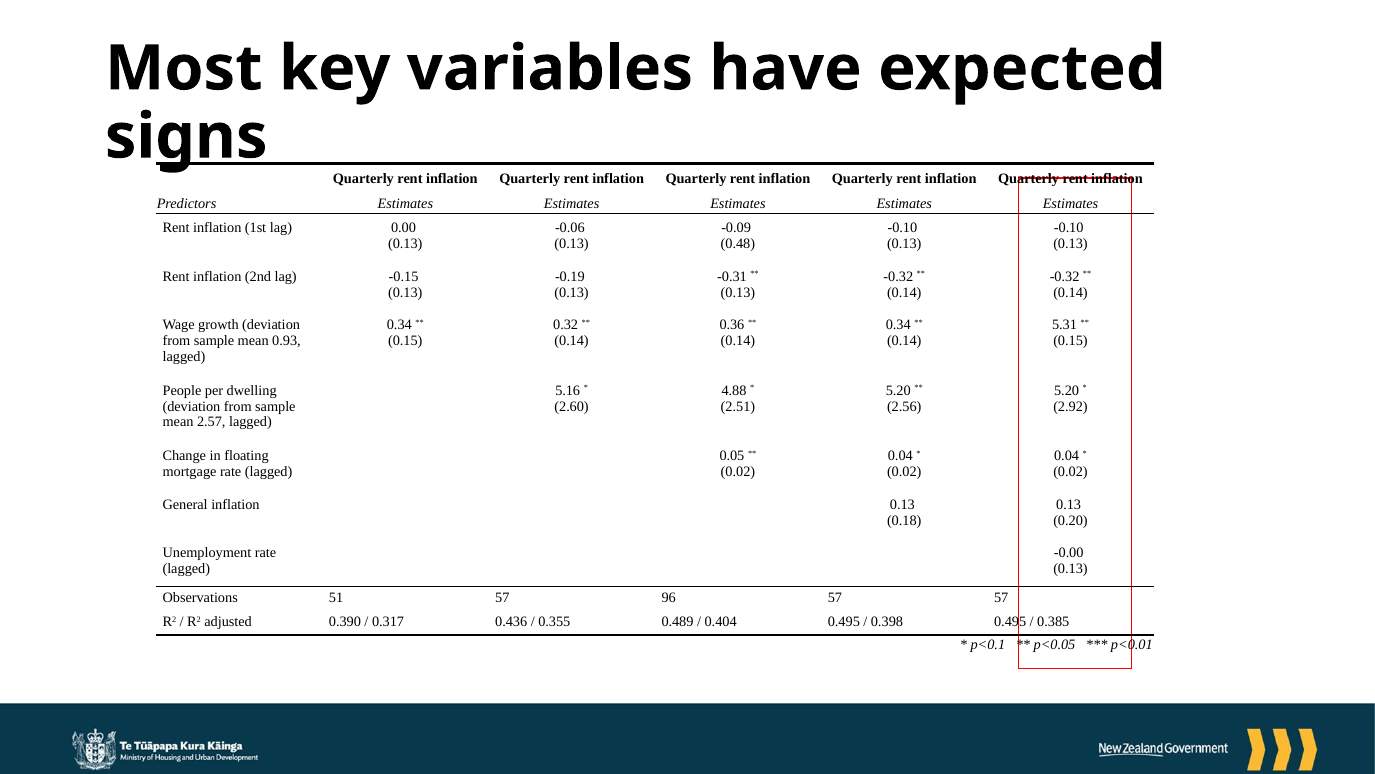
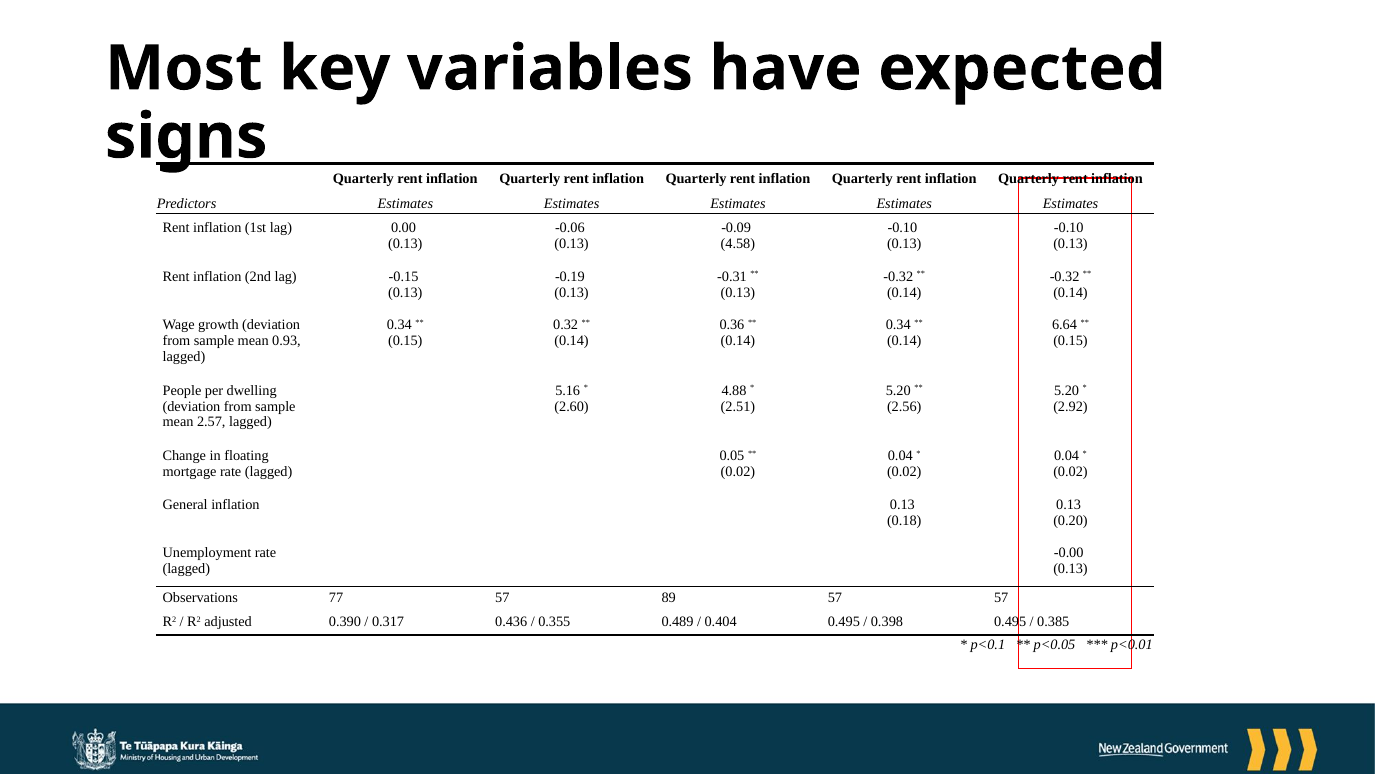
0.48: 0.48 -> 4.58 (738, 244)
5.31: 5.31 -> 6.64 (1065, 325)
51: 51 -> 77 (336, 597)
96: 96 -> 89 (669, 597)
